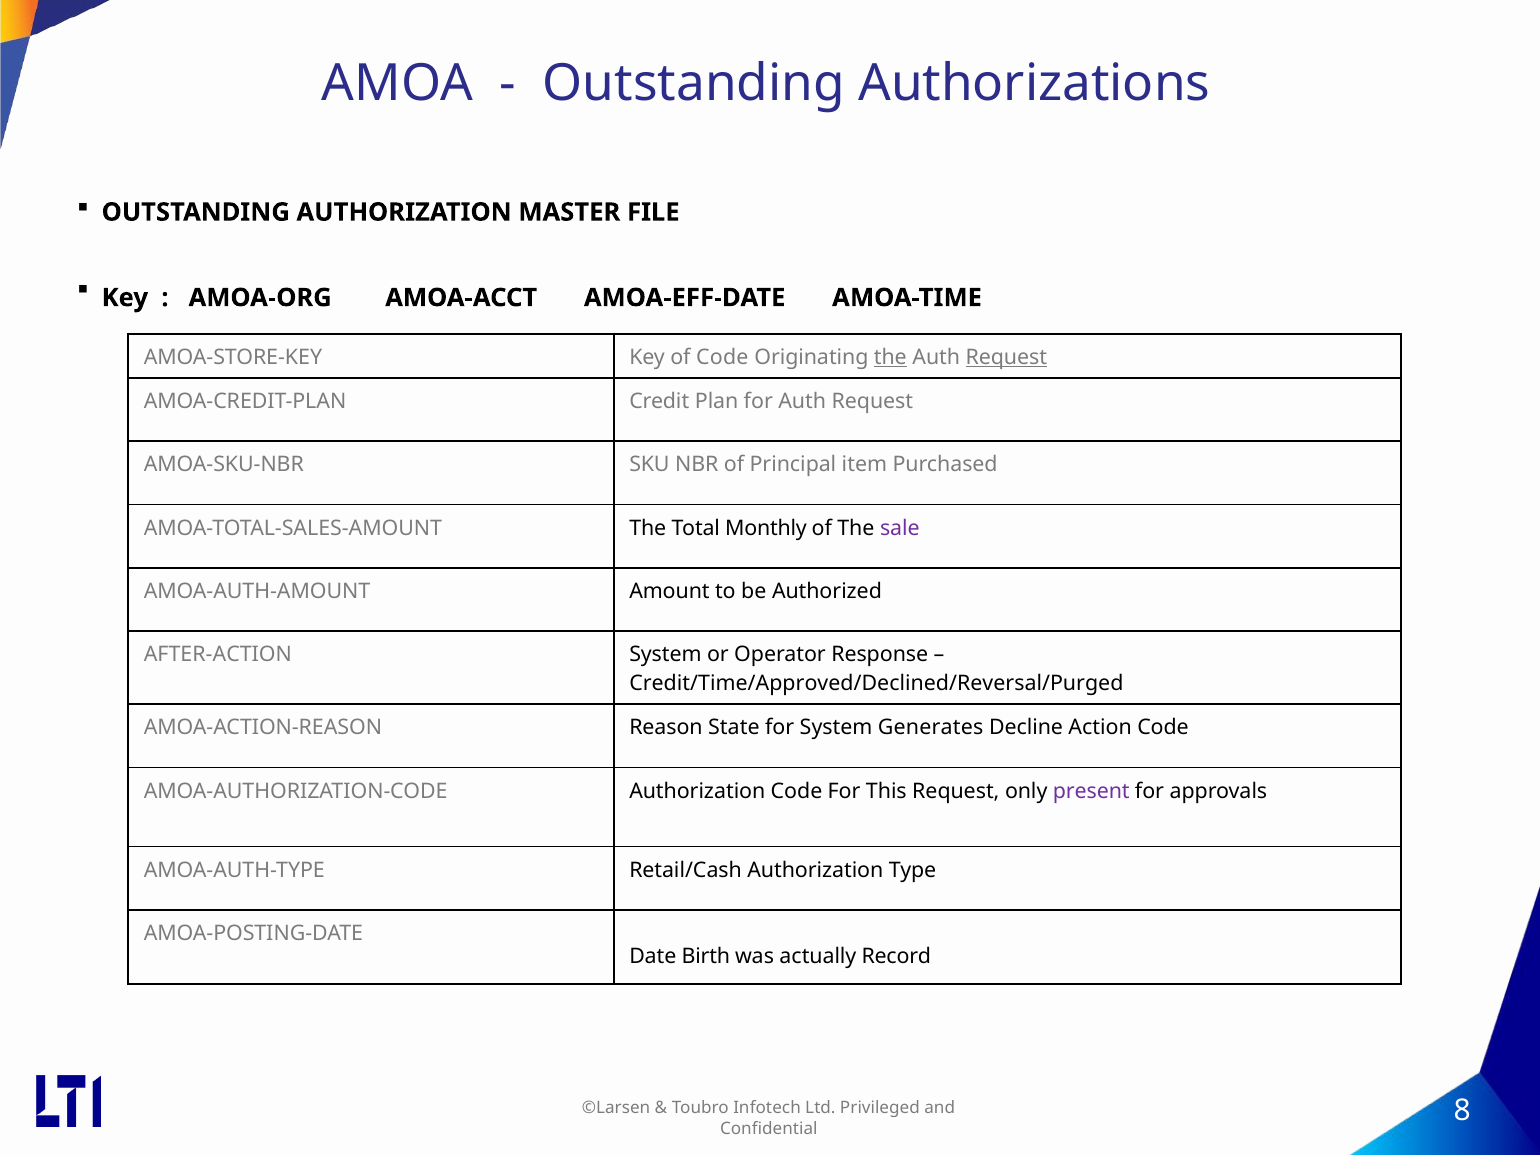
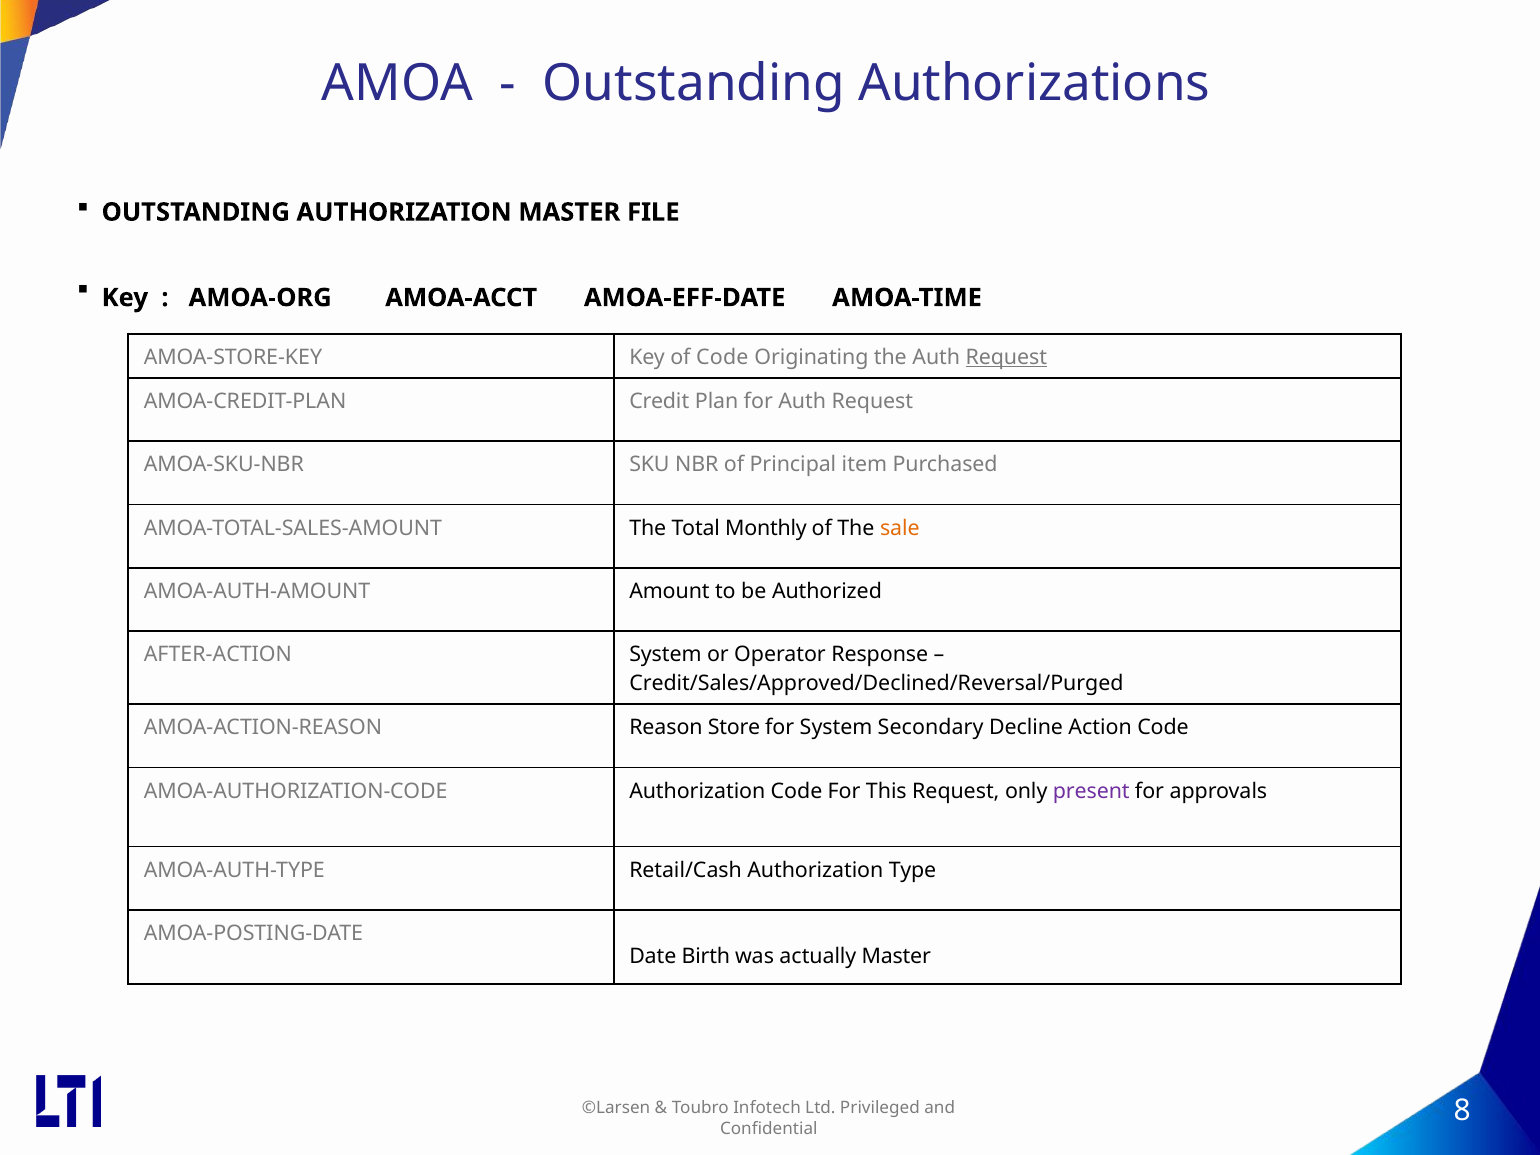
the underline: present -> none (890, 357)
sale colour: purple -> orange (900, 528)
Credit/Time/Approved/Declined/Reversal/Purged: Credit/Time/Approved/Declined/Reversal/Purged -> Credit/Sales/Approved/Declined/Reversal/Purged (876, 683)
State: State -> Store (734, 728)
Generates: Generates -> Secondary (931, 728)
actually Record: Record -> Master (896, 956)
